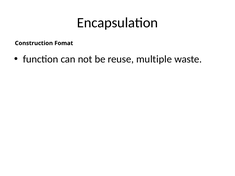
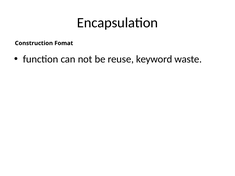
multiple: multiple -> keyword (154, 59)
